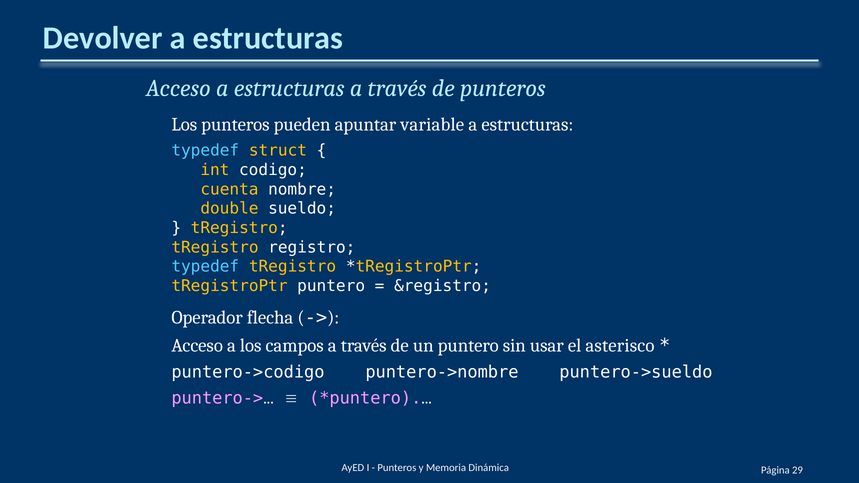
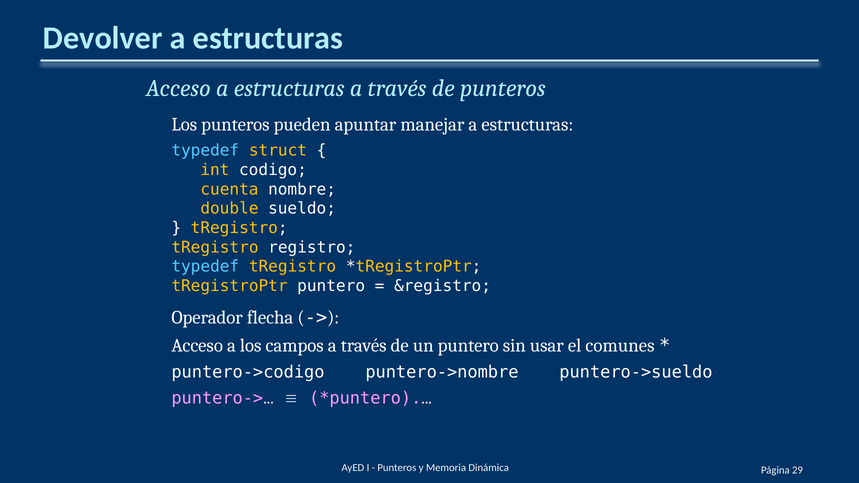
variable: variable -> manejar (432, 125)
asterisco: asterisco -> comunes (620, 346)
